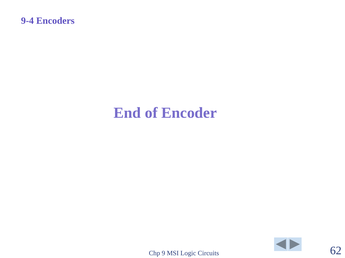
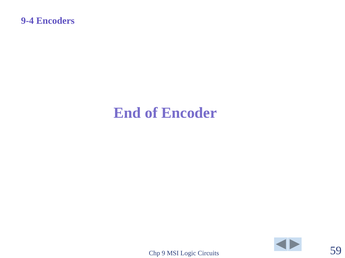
62: 62 -> 59 (336, 251)
